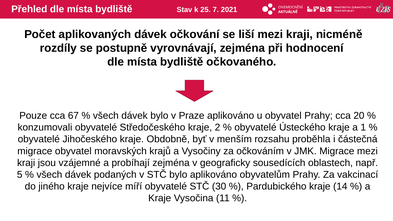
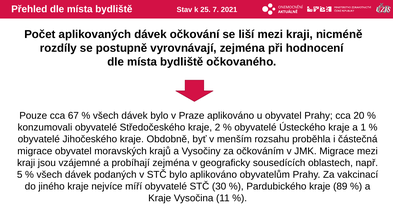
14: 14 -> 89 (340, 186)
